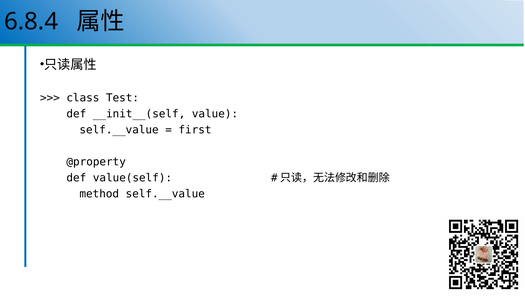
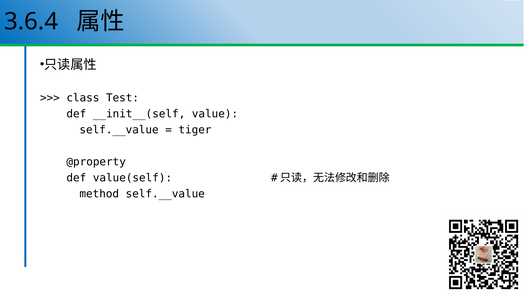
6.8.4: 6.8.4 -> 3.6.4 (31, 22)
first: first -> tiger (195, 130)
